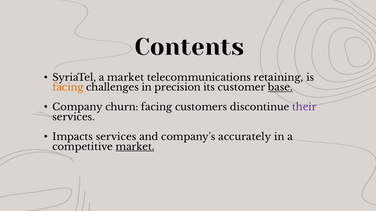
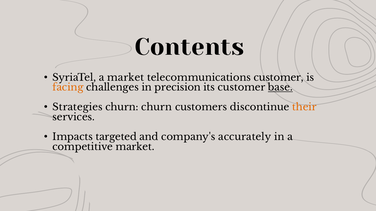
telecommunications retaining: retaining -> customer (279, 78)
Company: Company -> Strategies (78, 107)
churn facing: facing -> churn (157, 107)
their colour: purple -> orange (304, 107)
Impacts services: services -> targeted (116, 137)
market underline: present -> none (135, 147)
